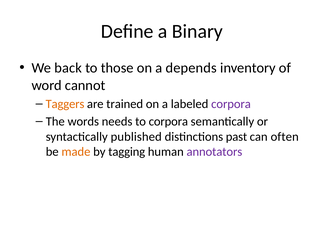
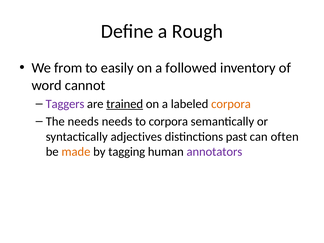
Binary: Binary -> Rough (197, 31)
back: back -> from (68, 68)
those: those -> easily (117, 68)
depends: depends -> followed (191, 68)
Taggers colour: orange -> purple (65, 104)
trained underline: none -> present (125, 104)
corpora colour: purple -> orange (231, 104)
The words: words -> needs (83, 122)
published: published -> adjectives (136, 137)
